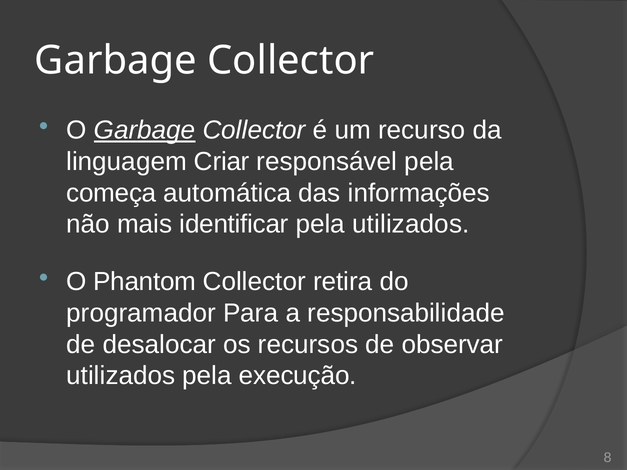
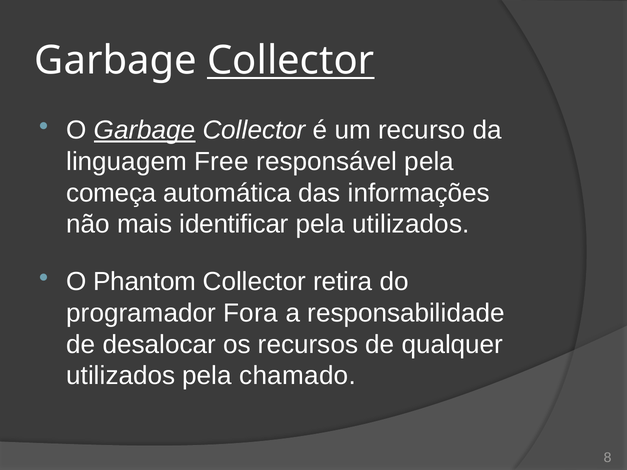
Collector underline: none -> present (291, 61)
Criar: Criar -> Free (221, 162)
Para: Para -> Fora (251, 313)
observar: observar -> qualquer (452, 345)
execução: execução -> chamado (298, 376)
